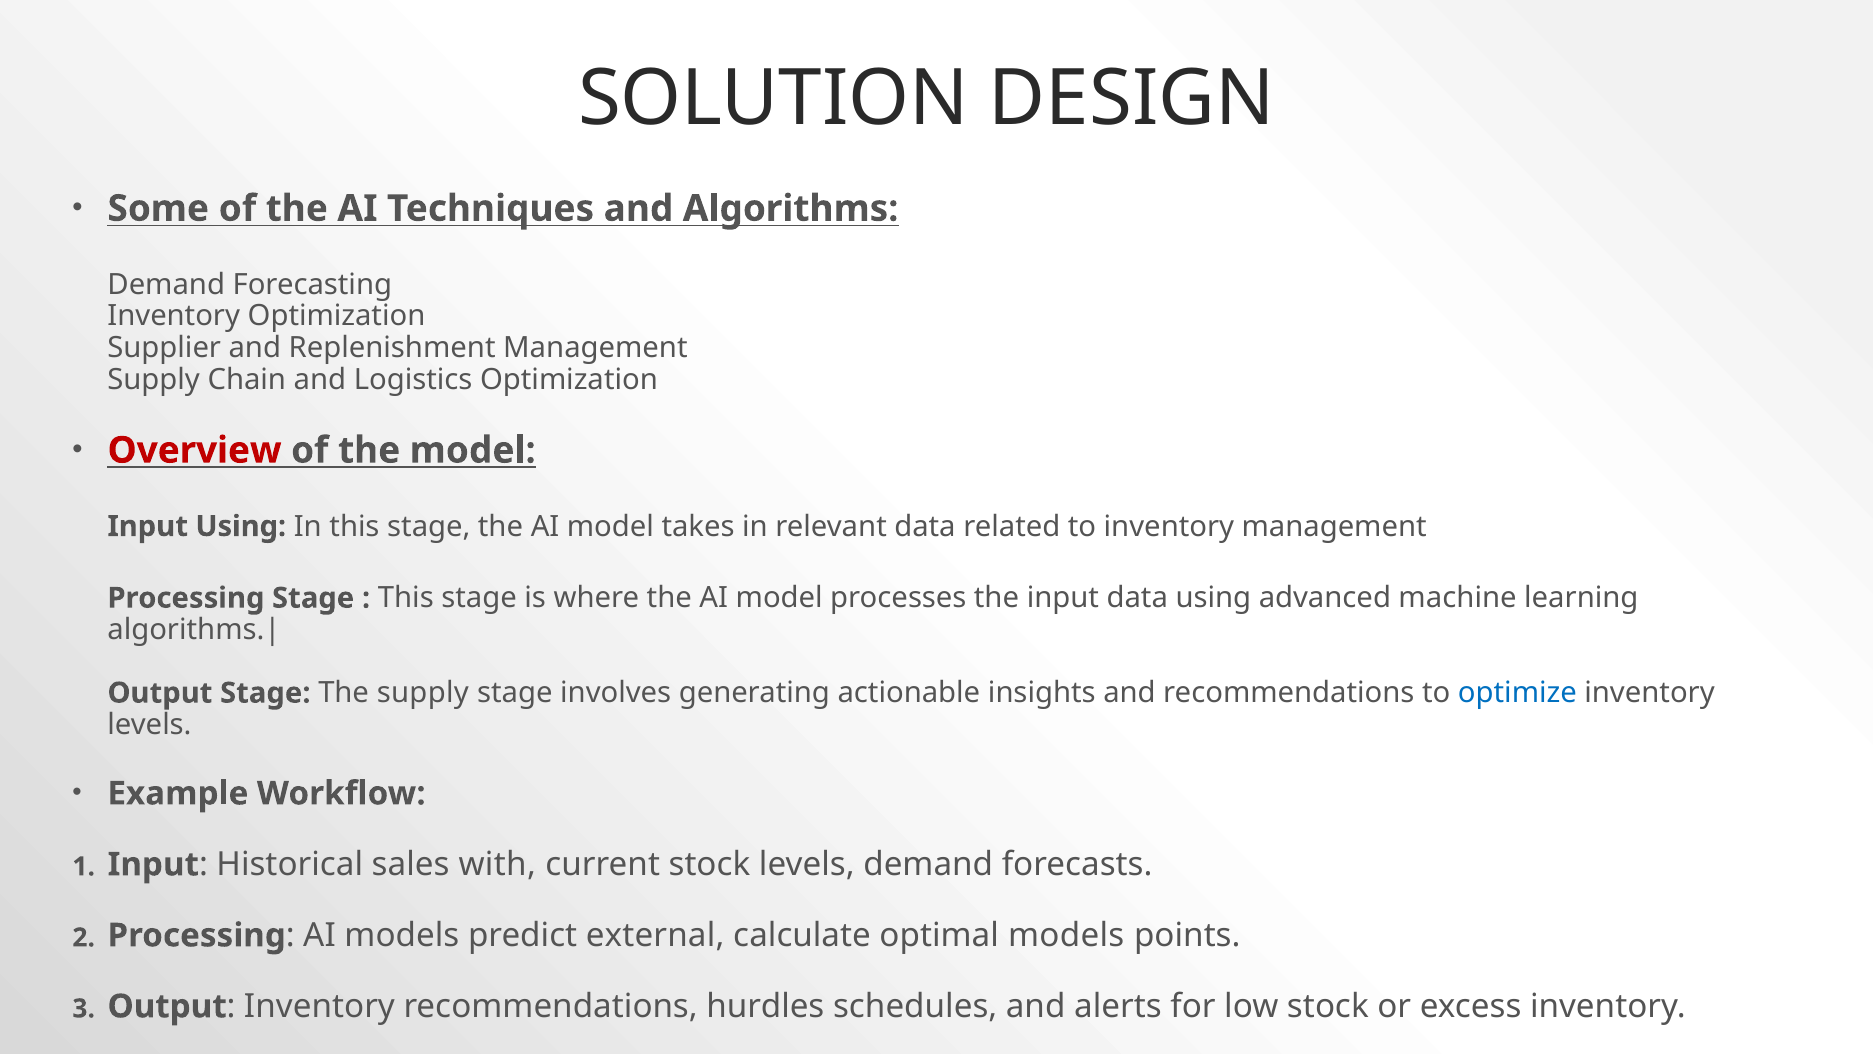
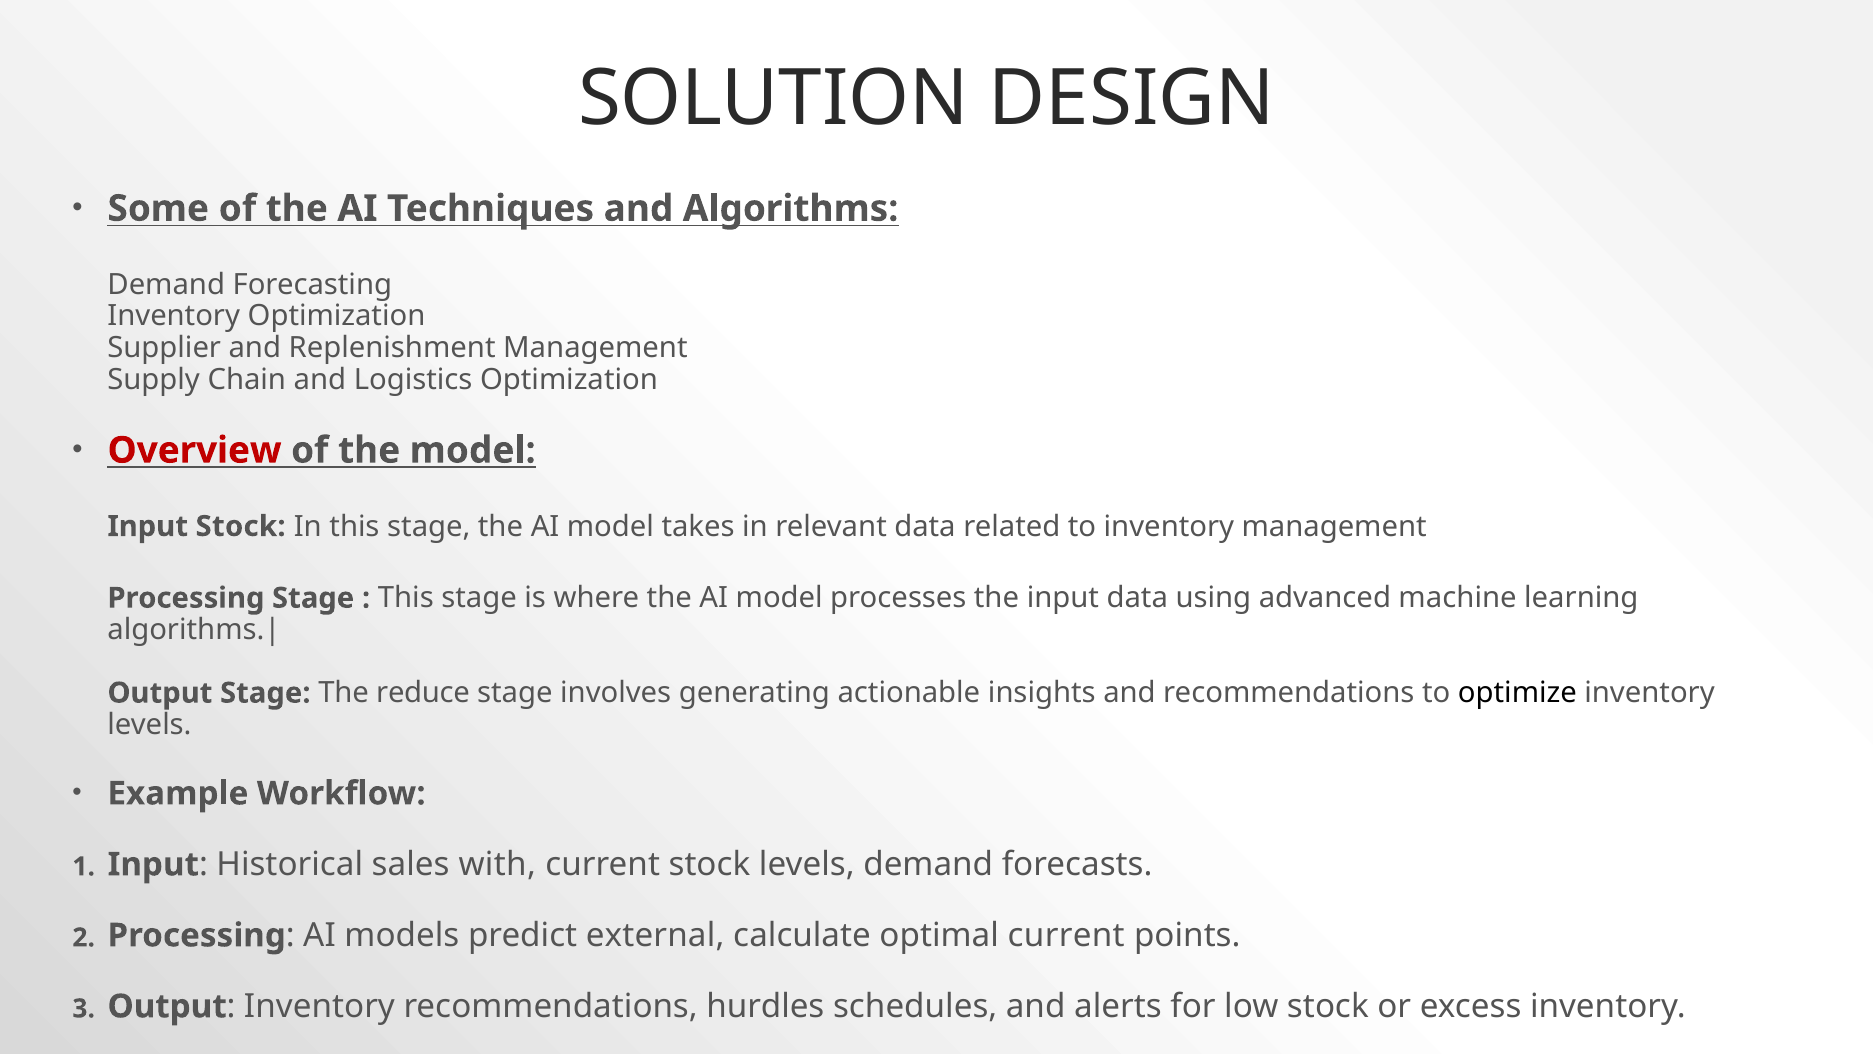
Input Using: Using -> Stock (241, 526)
The supply: supply -> reduce (423, 693)
optimize colour: blue -> black (1517, 693)
optimal models: models -> current (1066, 935)
